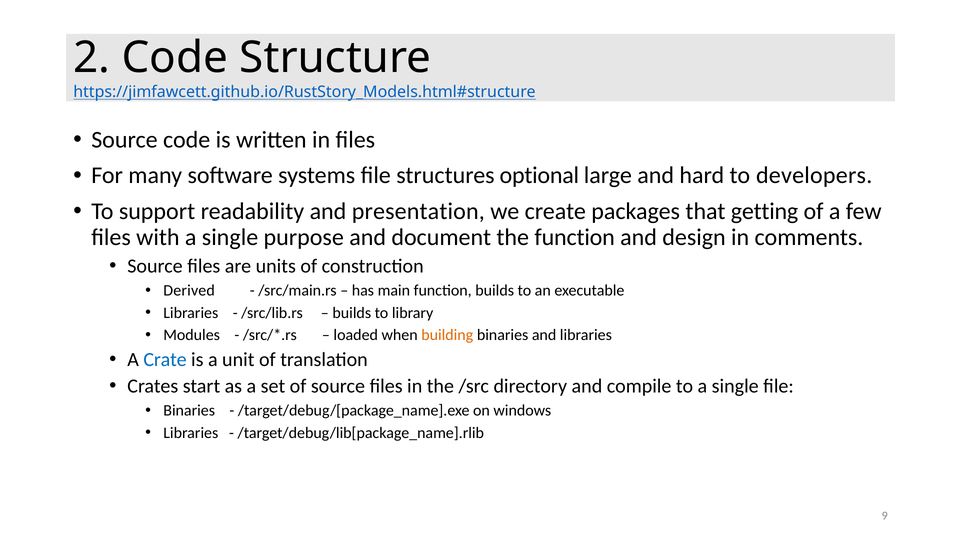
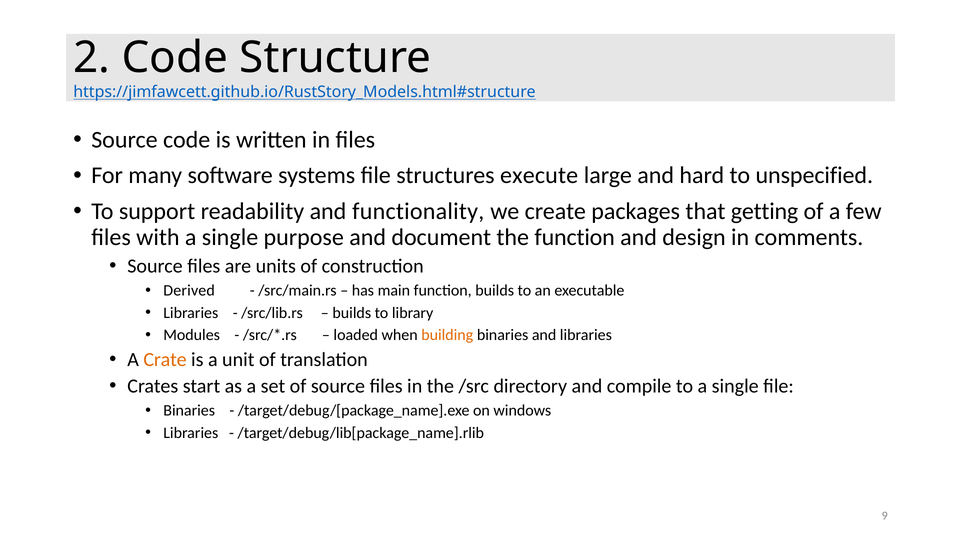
optional: optional -> execute (539, 176)
developers: developers -> unspecified (814, 176)
presentation: presentation -> functionality (418, 212)
Crate colour: blue -> orange (165, 360)
